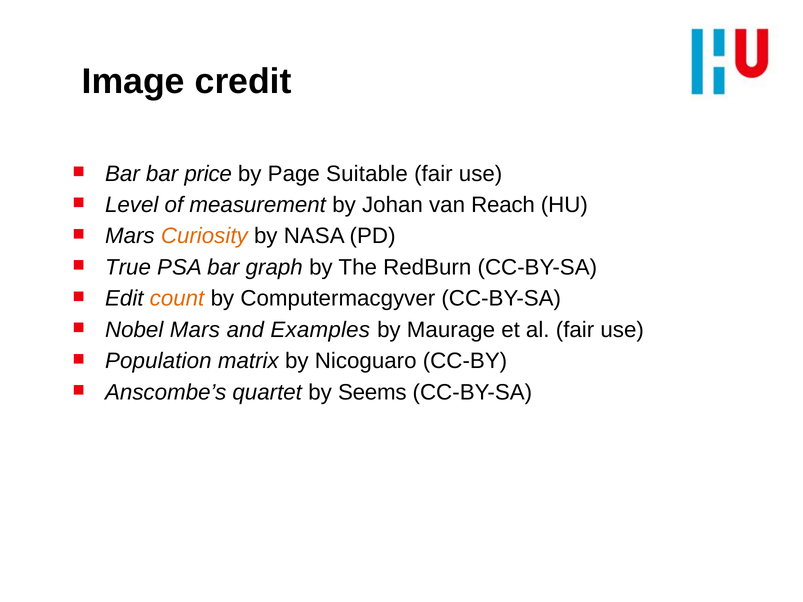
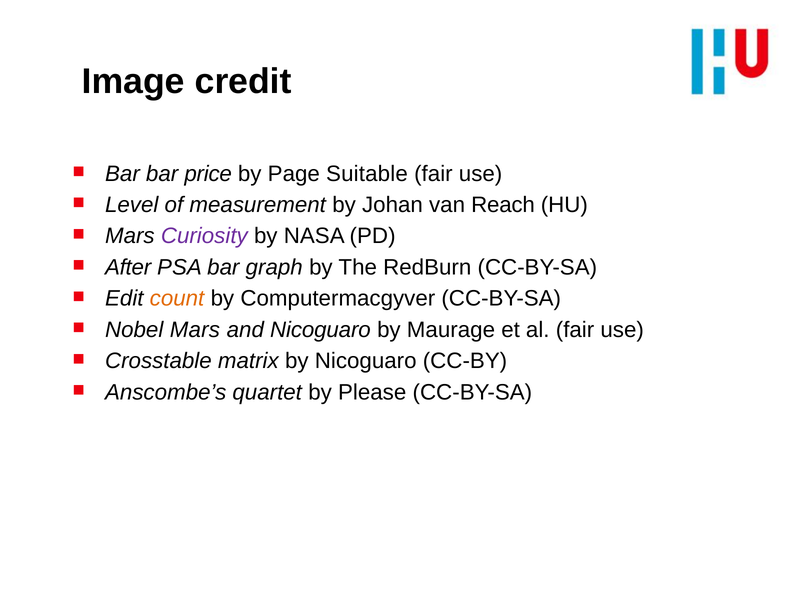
Curiosity colour: orange -> purple (204, 236)
True: True -> After (128, 267)
and Examples: Examples -> Nicoguaro (320, 330)
Population: Population -> Crosstable (158, 361)
Seems: Seems -> Please (372, 392)
